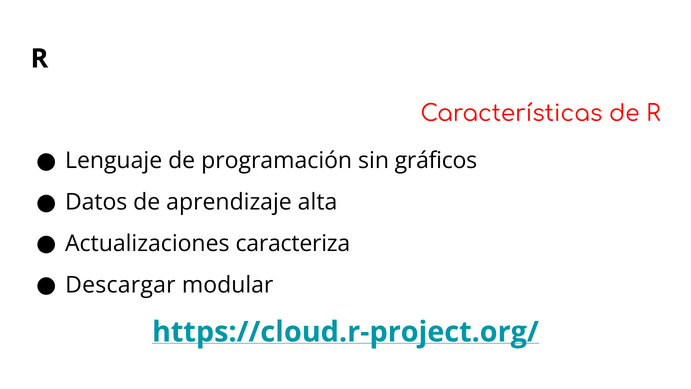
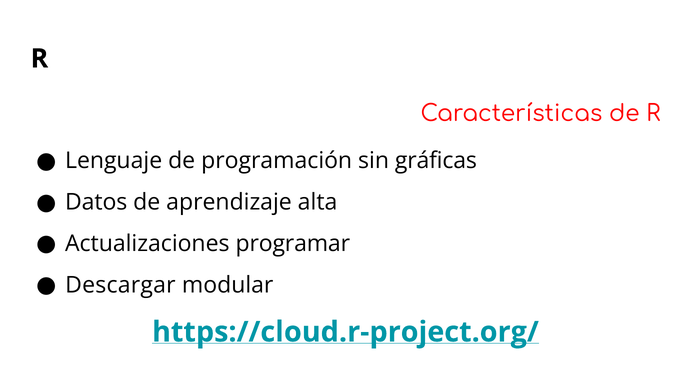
gráficos: gráficos -> gráficas (436, 161)
caracteriza: caracteriza -> programar (293, 243)
